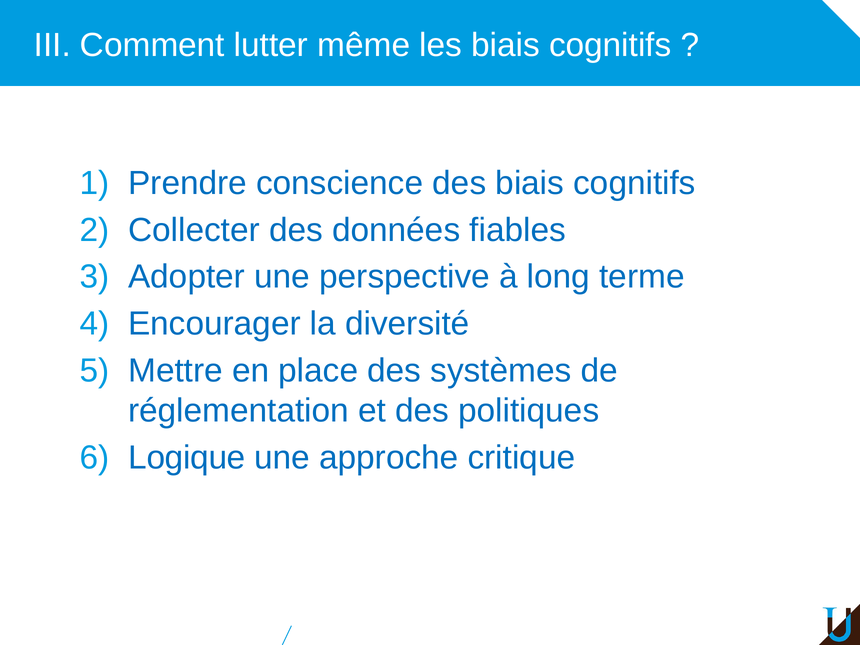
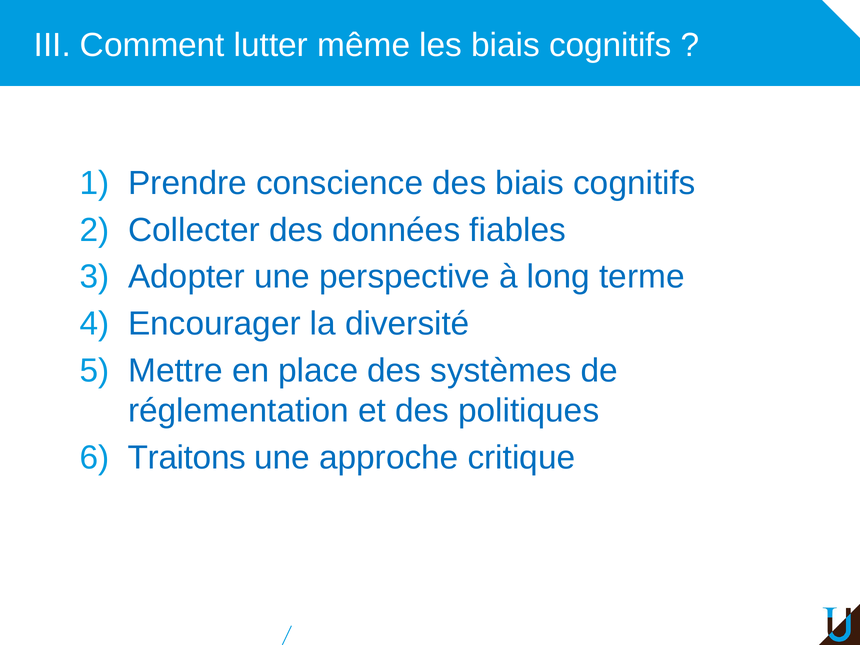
Logique: Logique -> Traitons (187, 458)
